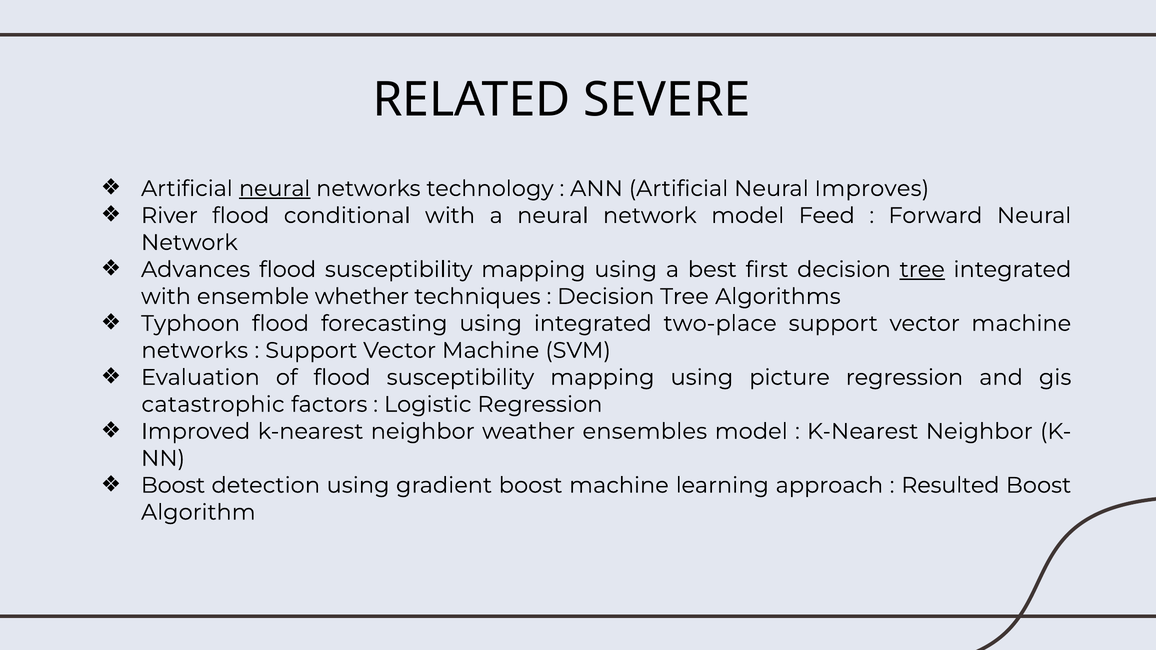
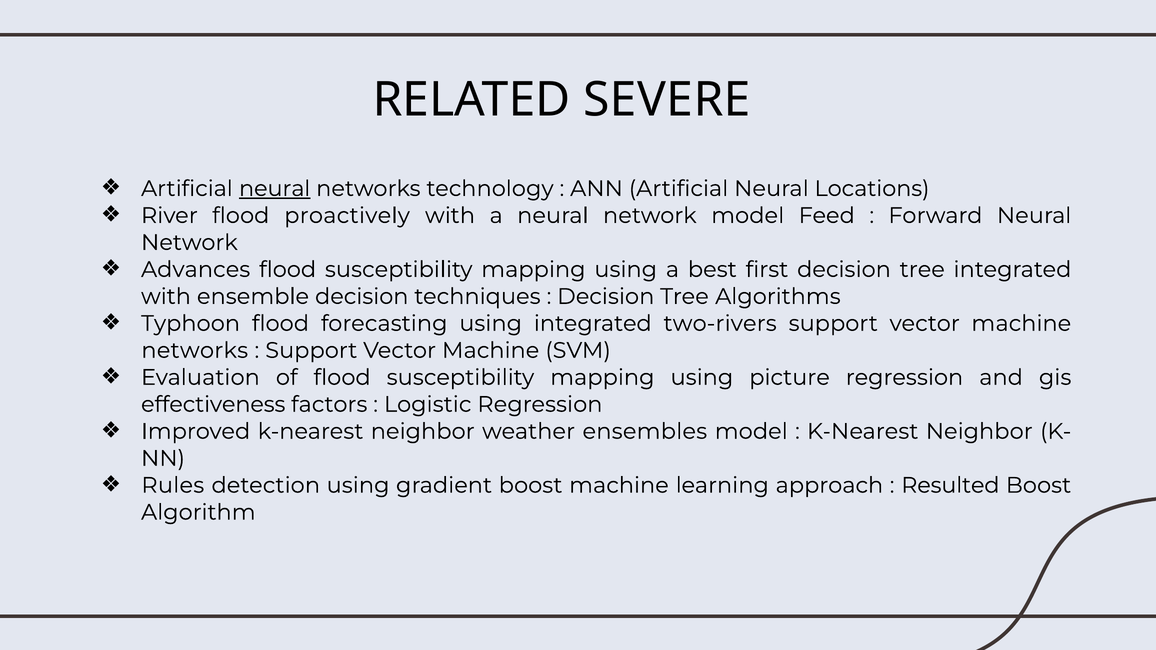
Improves: Improves -> Locations (872, 189)
conditional: conditional -> proactively (347, 216)
tree underline: present -> none (922, 270)
ensemble whether: whether -> decision (362, 297)
two-place: two-place -> two-rivers (720, 324)
catastrophic: catastrophic -> effectiveness (213, 405)
Boost: Boost -> Rules (173, 486)
